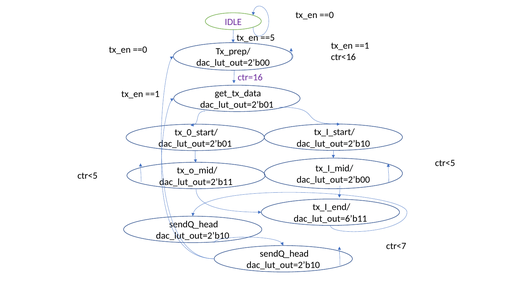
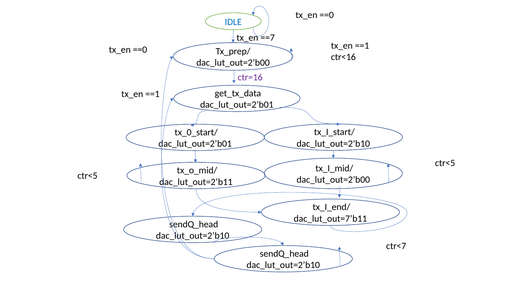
IDLE colour: purple -> blue (233, 22)
==5: ==5 -> ==7 (268, 38)
dac_lut_out=6’b11: dac_lut_out=6’b11 -> dac_lut_out=7’b11 (330, 219)
